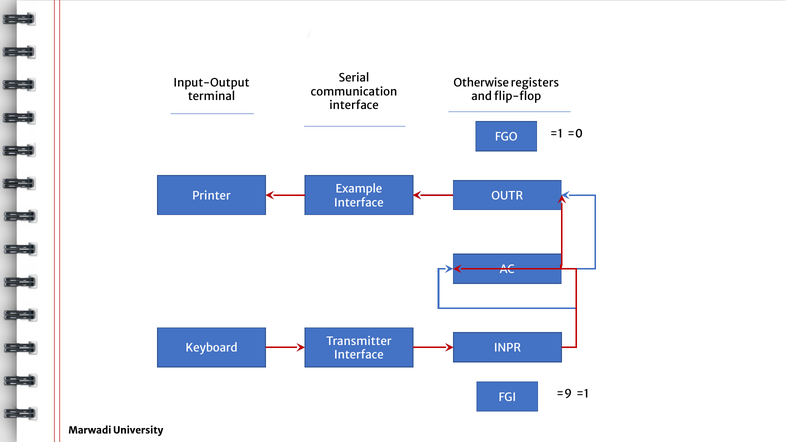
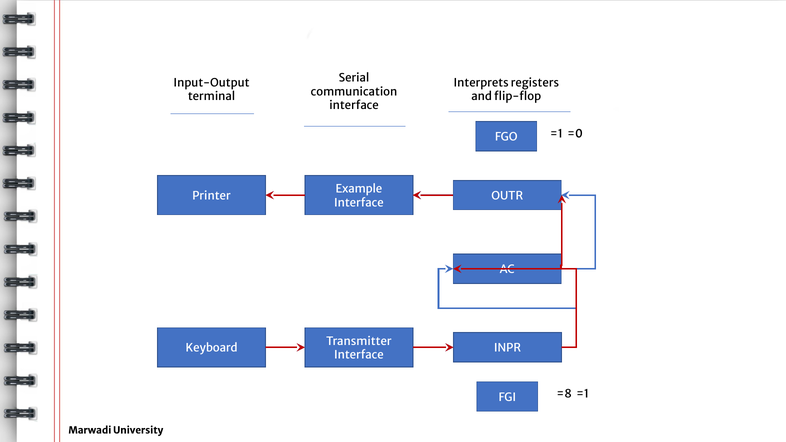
Otherwise: Otherwise -> Interprets (481, 83)
=9: =9 -> =8 (564, 394)
